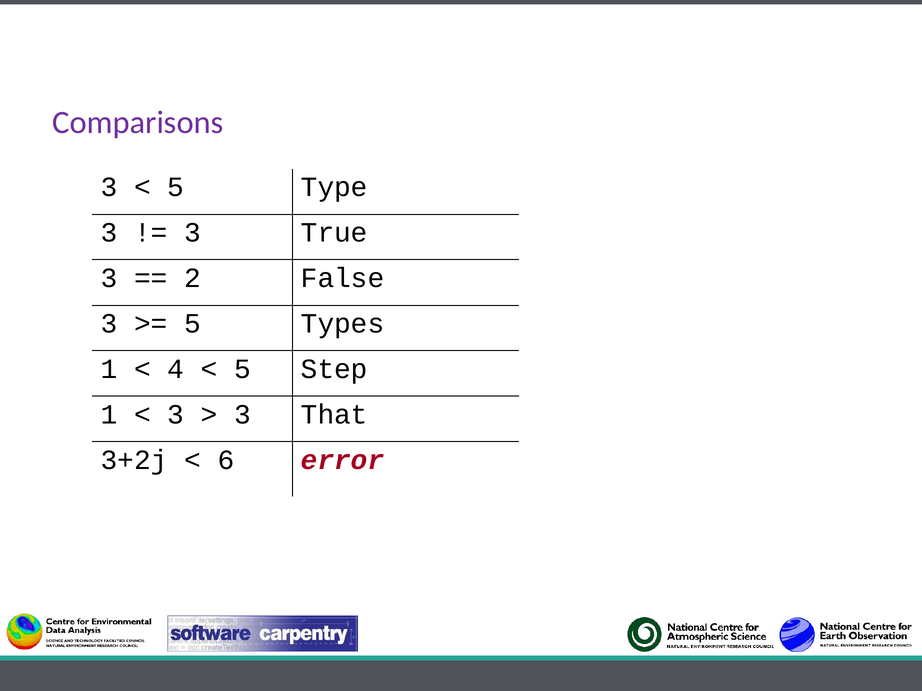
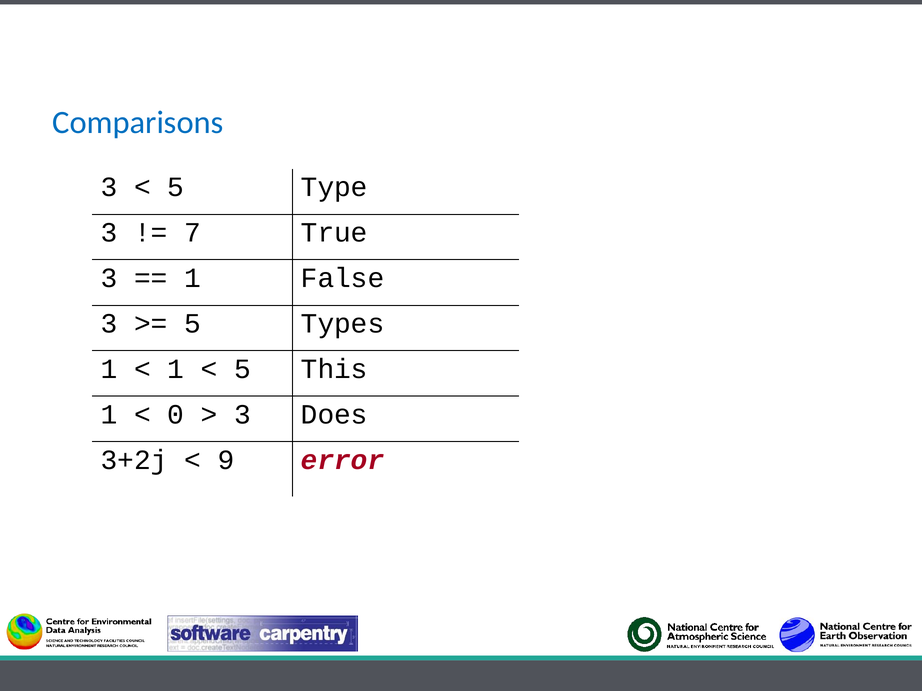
Comparisons colour: purple -> blue (138, 122)
3: 3 -> 7 (193, 233)
2: 2 -> 1 (193, 278)
4: 4 -> 1 (176, 369)
Step: Step -> This (334, 369)
3: 3 -> 0 (176, 415)
That: That -> Does (334, 415)
6: 6 -> 9 (226, 460)
